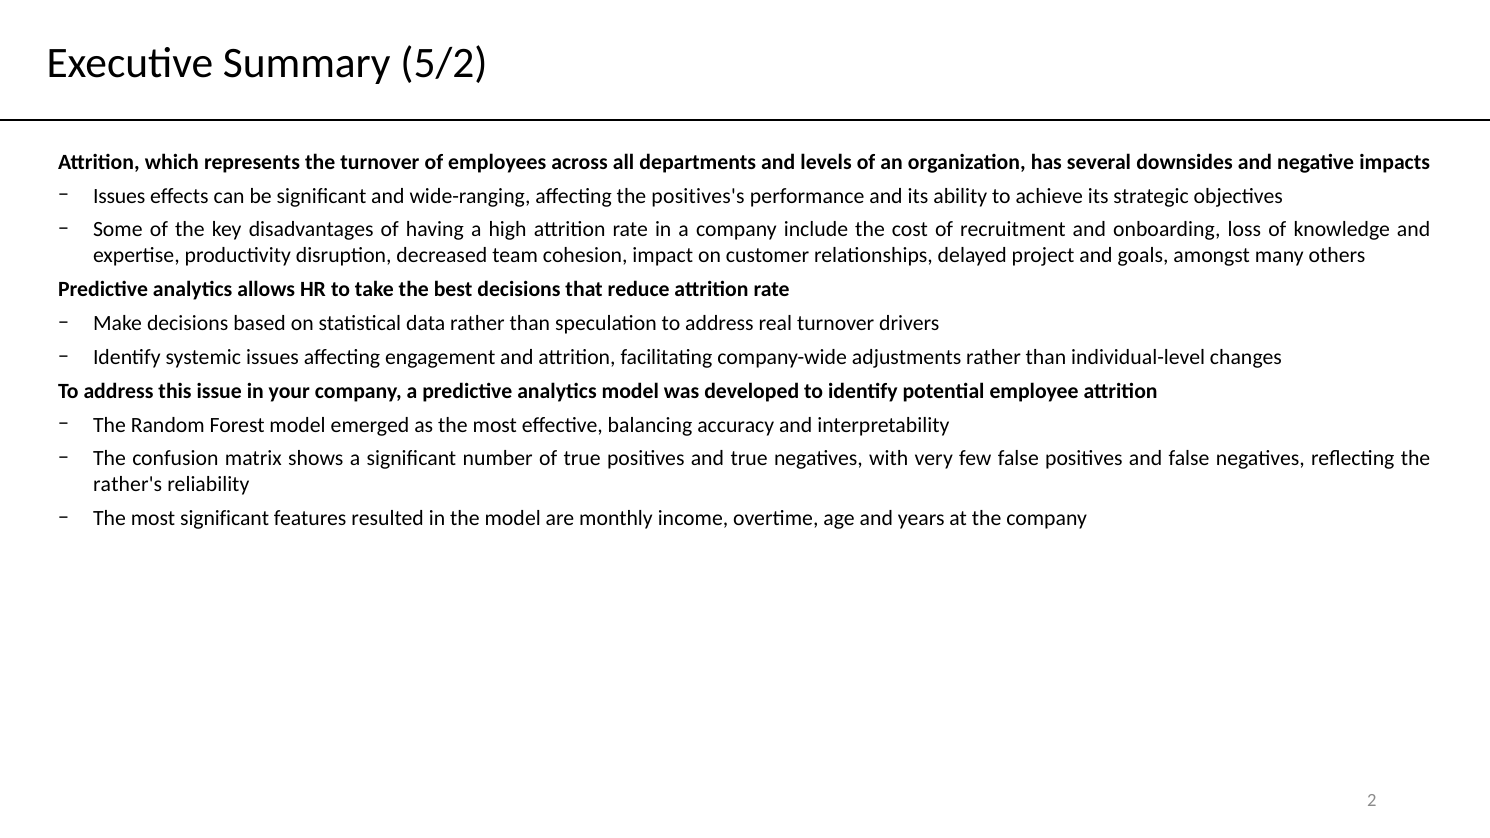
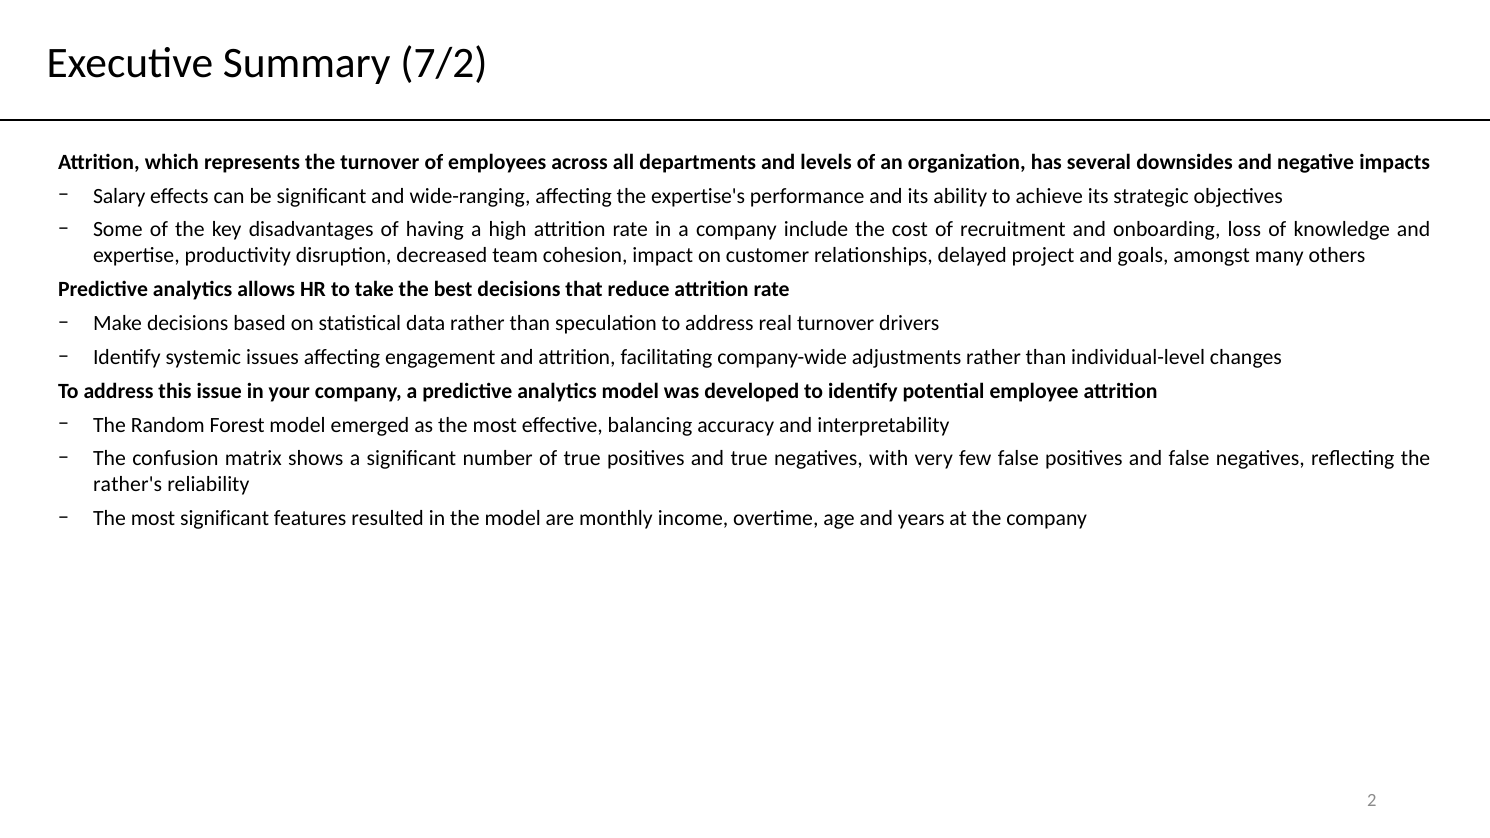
5/2: 5/2 -> 7/2 (444, 63)
Issues: Issues -> Salary (119, 196)
positives's: positives's -> expertise's (698, 196)
